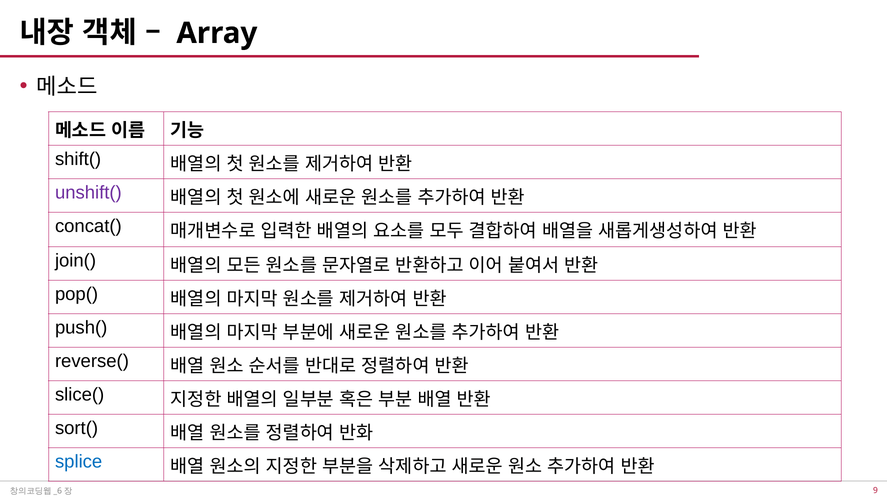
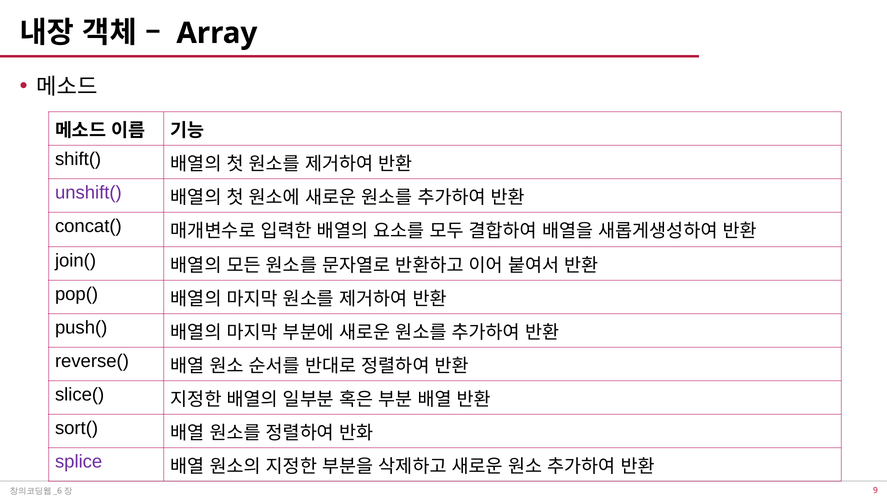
splice colour: blue -> purple (79, 462)
